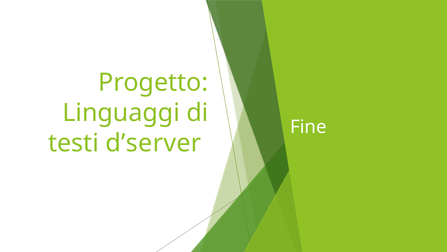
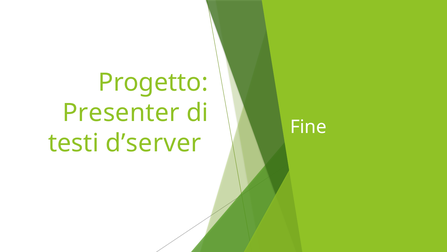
Linguaggi: Linguaggi -> Presenter (121, 113)
